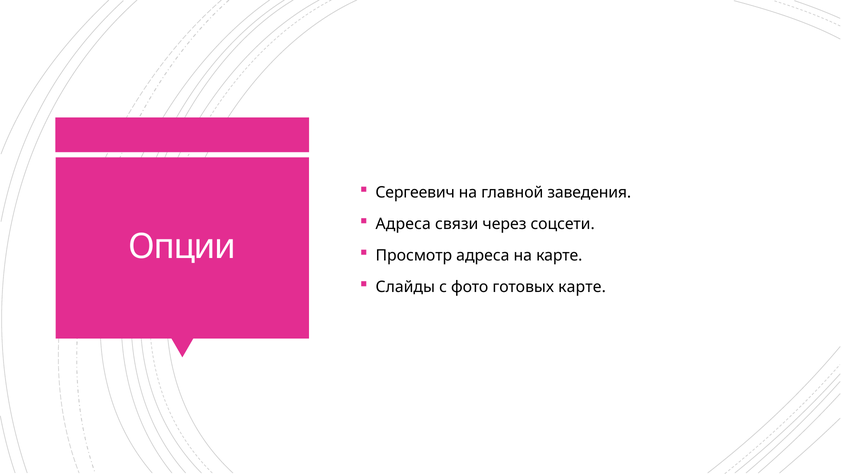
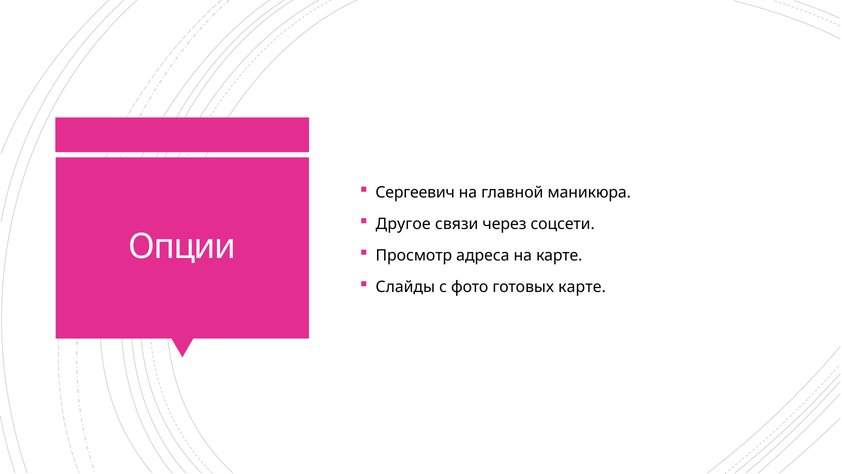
заведения: заведения -> маникюра (589, 192)
Адреса: Адреса -> Другое (403, 224)
